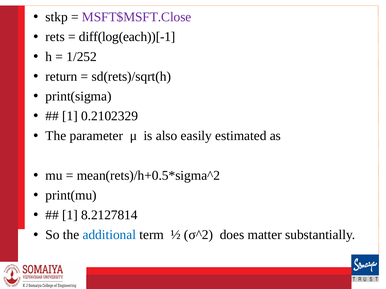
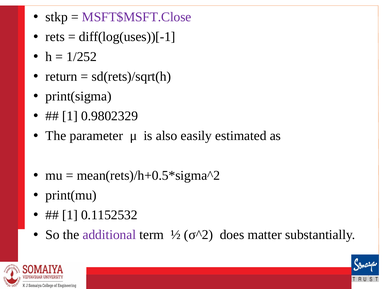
diff(log(each))[-1: diff(log(each))[-1 -> diff(log(uses))[-1 (127, 37)
0.2102329: 0.2102329 -> 0.9802329 (110, 116)
8.2127814: 8.2127814 -> 0.1152532 (109, 215)
additional colour: blue -> purple (109, 235)
